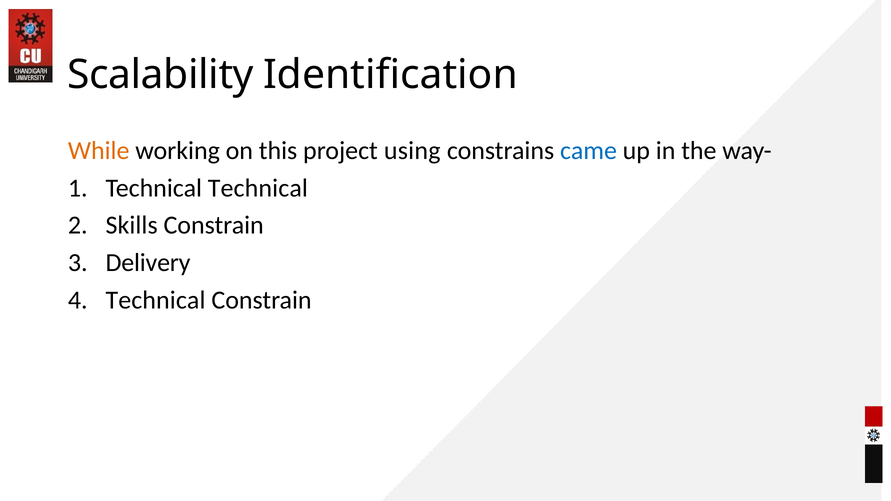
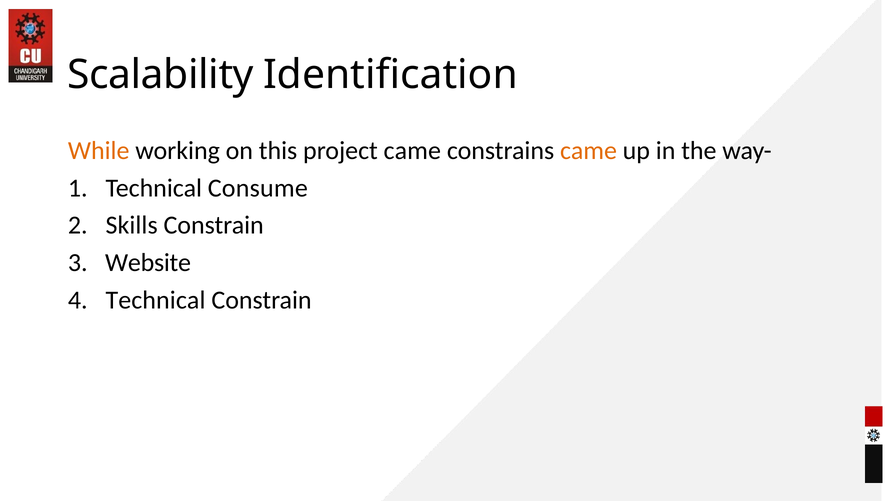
project using: using -> came (412, 151)
came colour: blue -> orange (589, 151)
Technical Technical: Technical -> Consume (258, 188)
Delivery: Delivery -> Website (148, 263)
